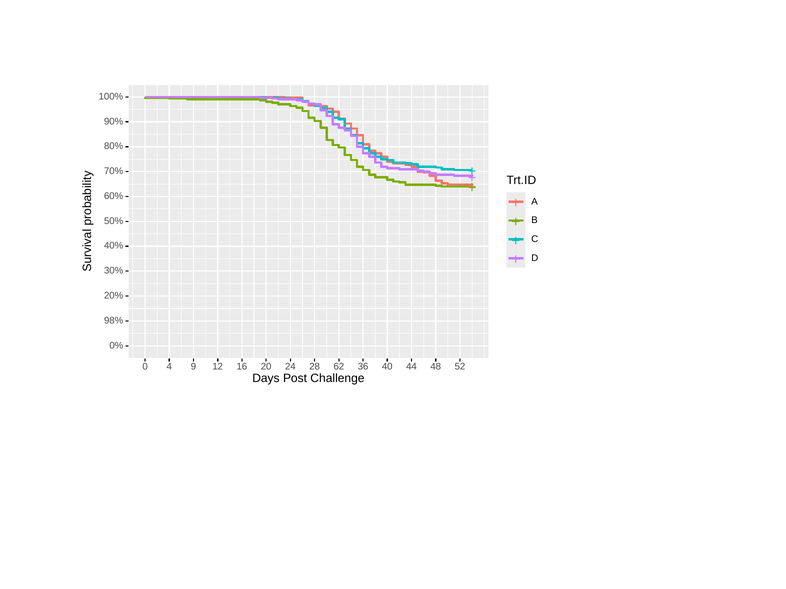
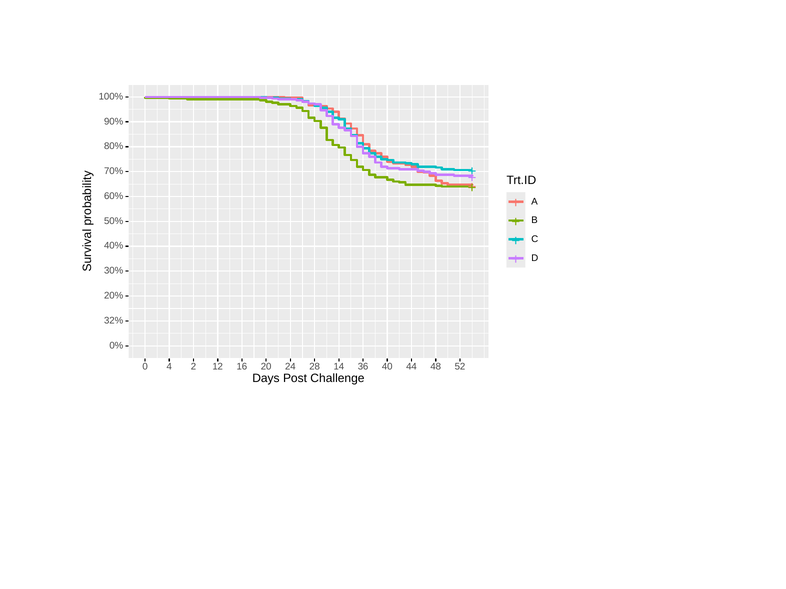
98%: 98% -> 32% (114, 321)
9: 9 -> 2 (194, 367)
62: 62 -> 14 (339, 367)
